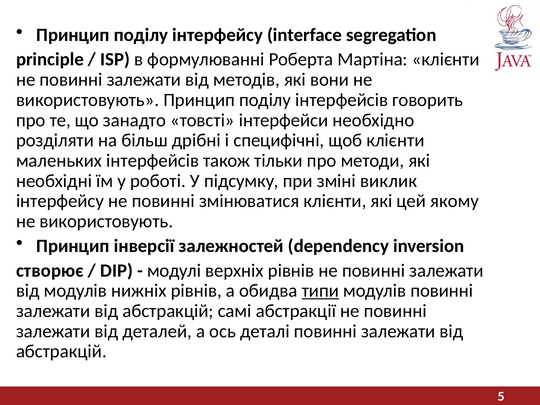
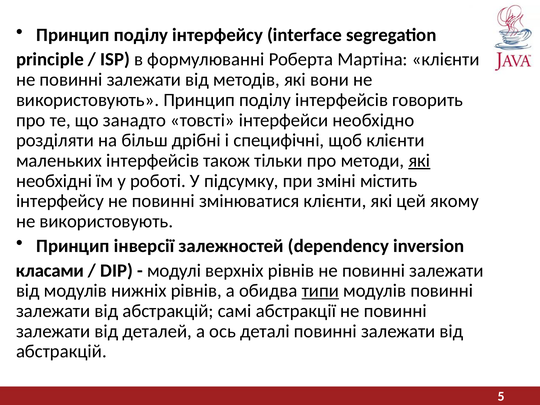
які underline: none -> present (419, 161)
виклик: виклик -> містить (389, 181)
створює: створює -> класами (50, 270)
